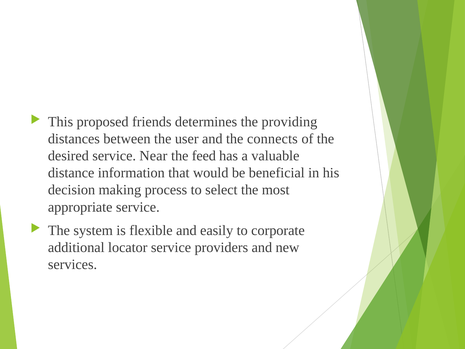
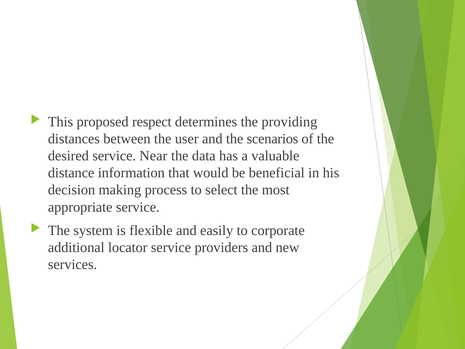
friends: friends -> respect (152, 122)
connects: connects -> scenarios (273, 139)
feed: feed -> data (204, 156)
